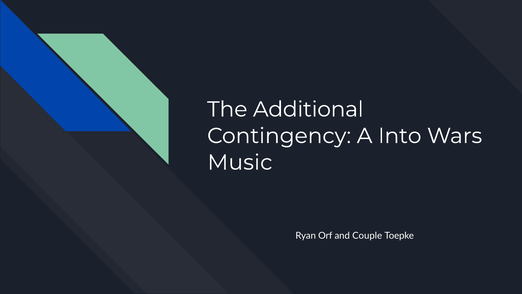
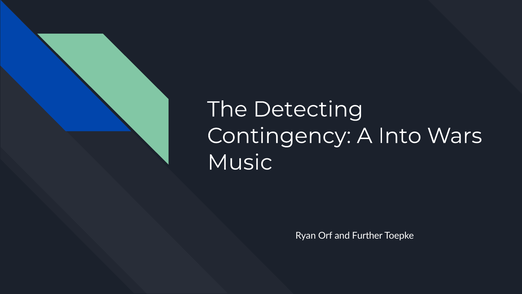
Additional: Additional -> Detecting (308, 109)
Couple: Couple -> Further (367, 235)
